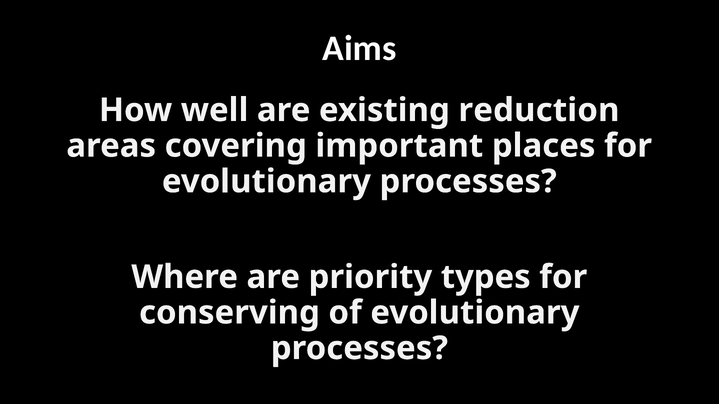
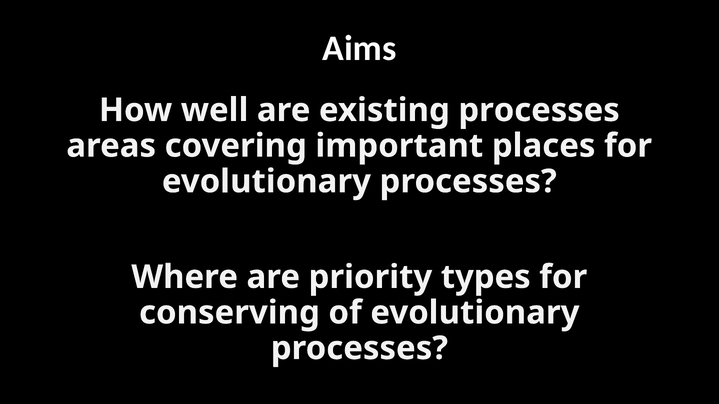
existing reduction: reduction -> processes (539, 110)
